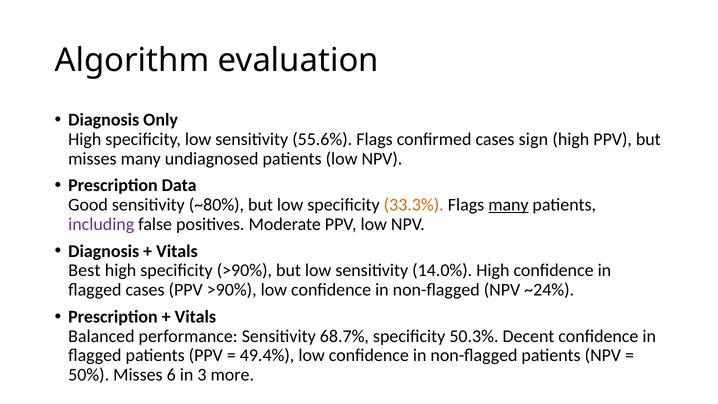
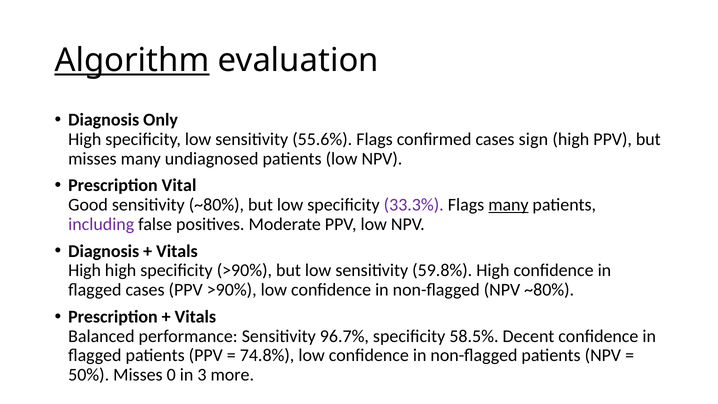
Algorithm underline: none -> present (132, 60)
Data: Data -> Vital (179, 185)
33.3% colour: orange -> purple (414, 205)
Best: Best -> High (85, 270)
14.0%: 14.0% -> 59.8% (442, 270)
NPV ~24%: ~24% -> ~80% (549, 290)
68.7%: 68.7% -> 96.7% (344, 336)
50.3%: 50.3% -> 58.5% (474, 336)
49.4%: 49.4% -> 74.8% (267, 355)
6: 6 -> 0 (171, 375)
